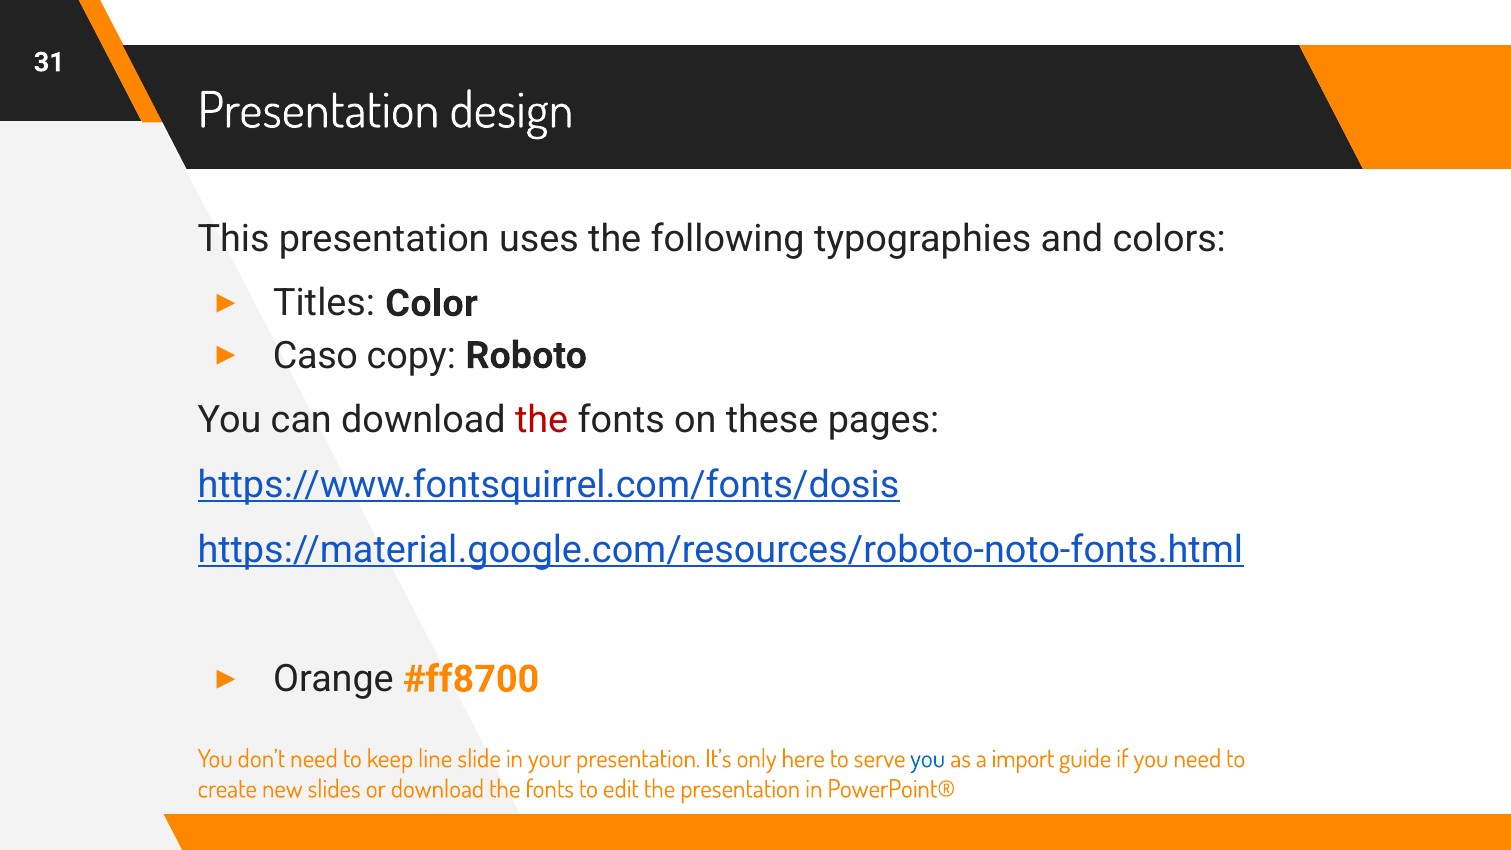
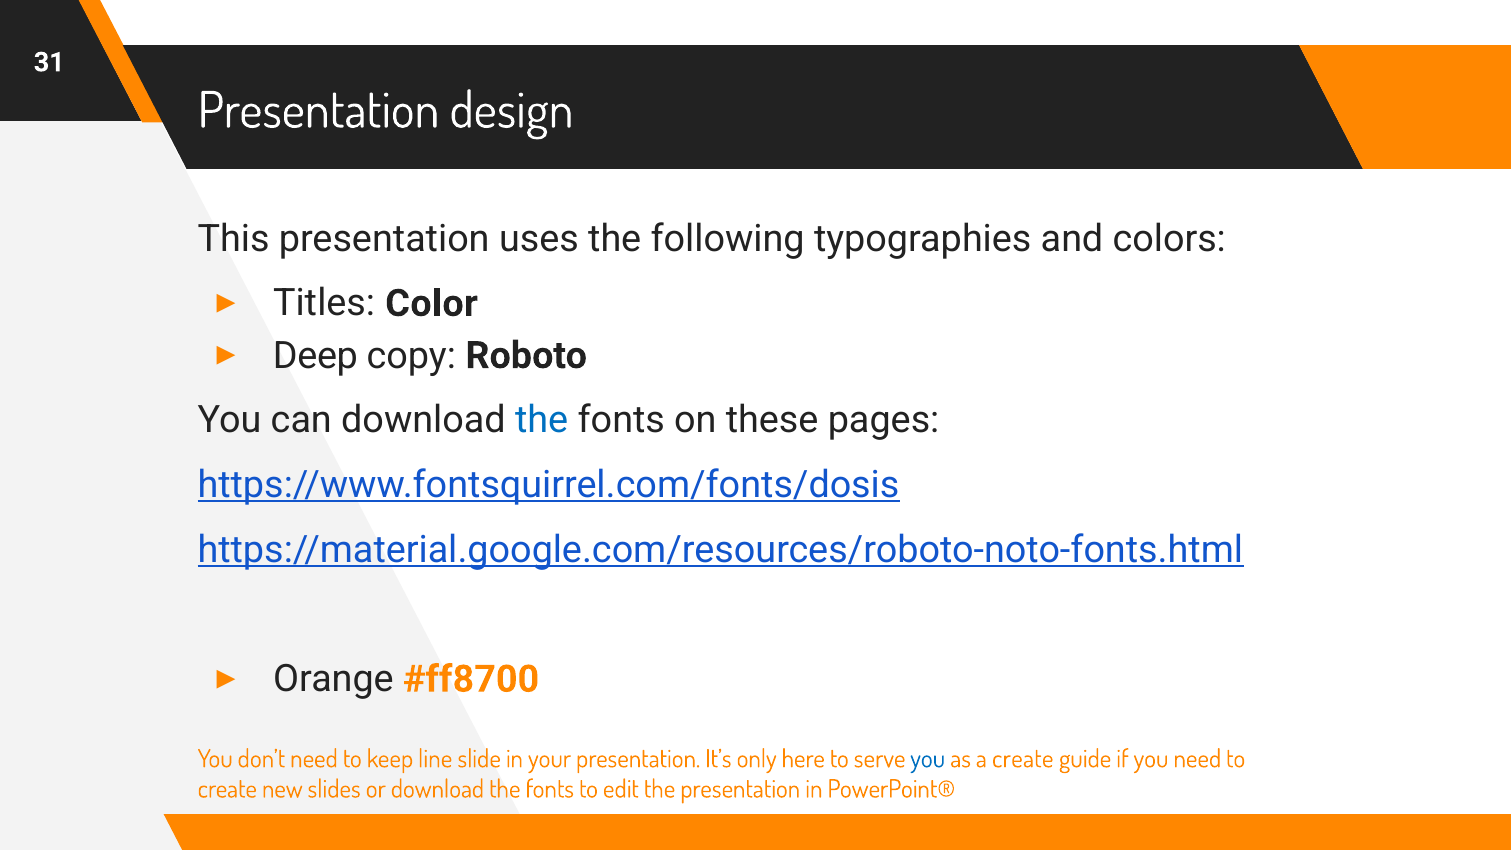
Caso: Caso -> Deep (315, 356)
the colour: red -> blue (542, 420)
a import: import -> create (1023, 759)
